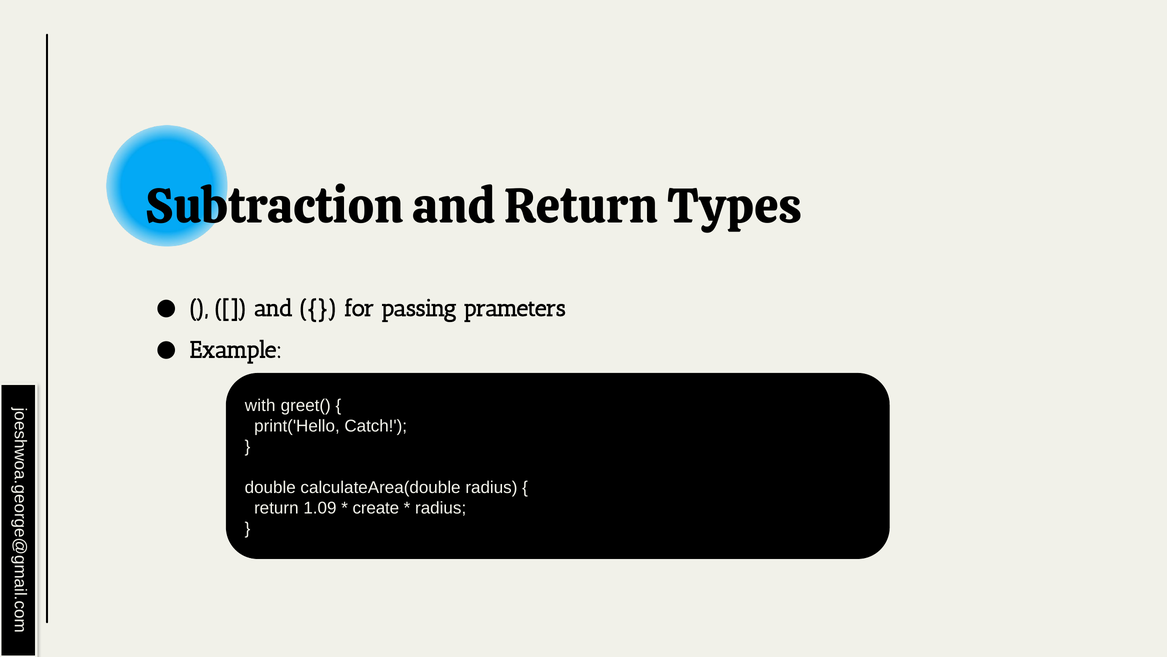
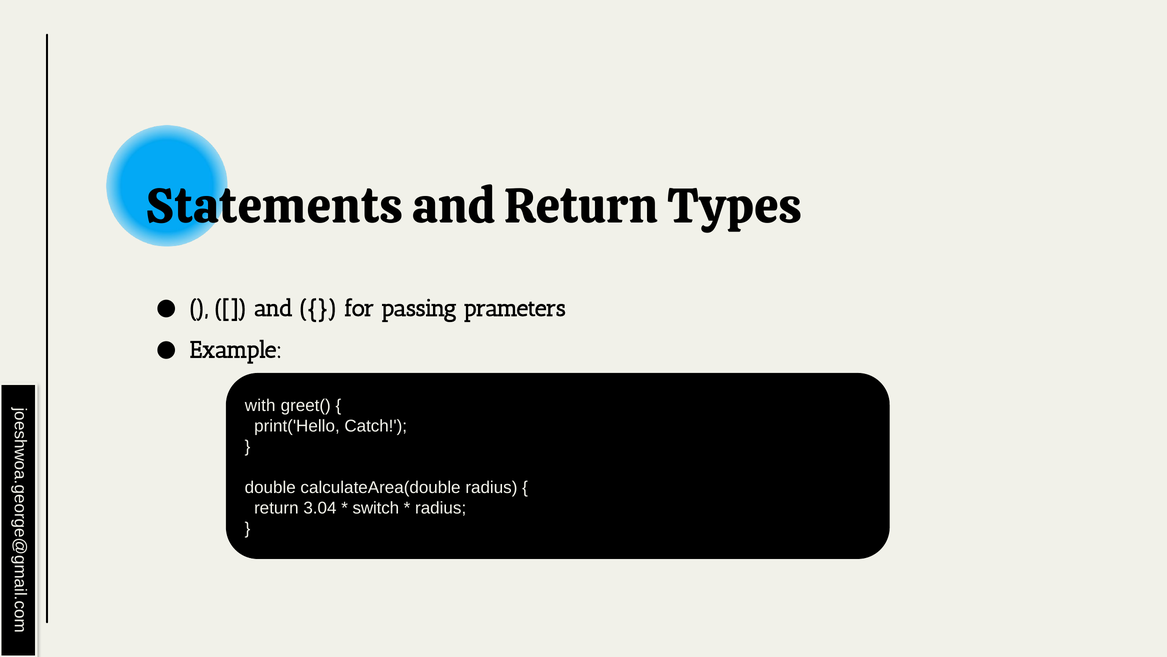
Subtraction: Subtraction -> Statements (274, 207)
1.09: 1.09 -> 3.04 (320, 508)
create: create -> switch (376, 508)
